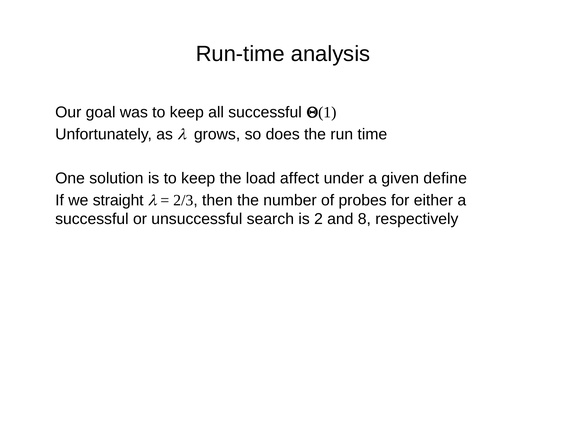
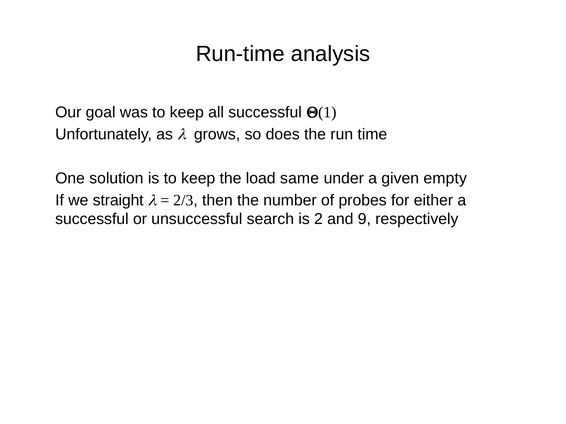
affect: affect -> same (300, 178)
define: define -> empty (445, 178)
8: 8 -> 9 (364, 219)
